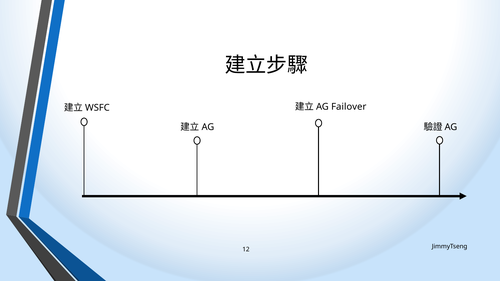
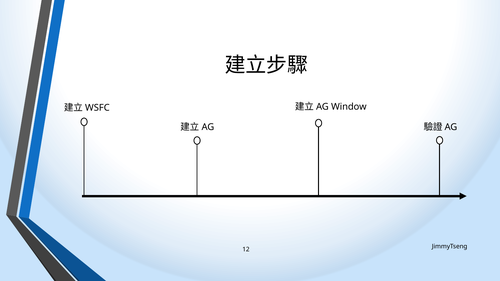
Failover: Failover -> Window (349, 107)
